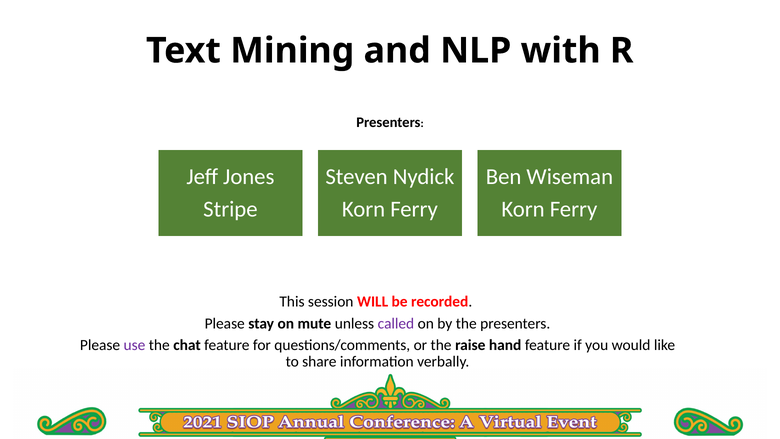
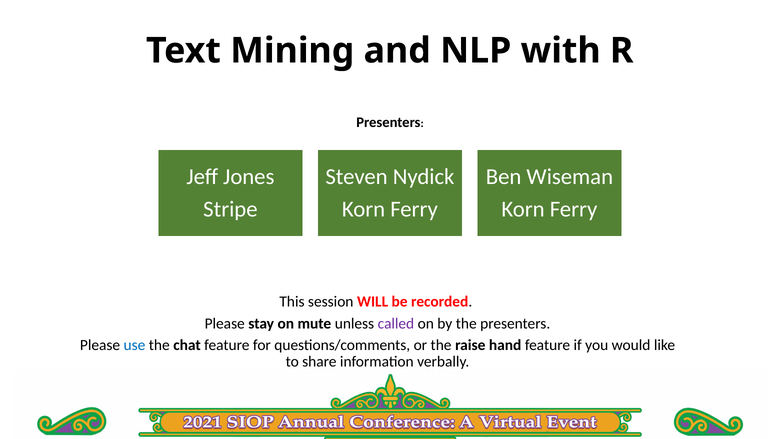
use colour: purple -> blue (135, 345)
